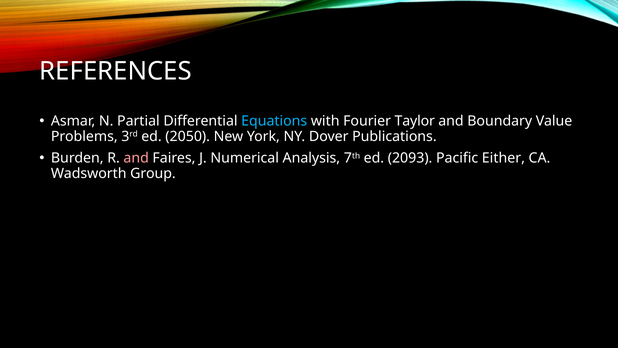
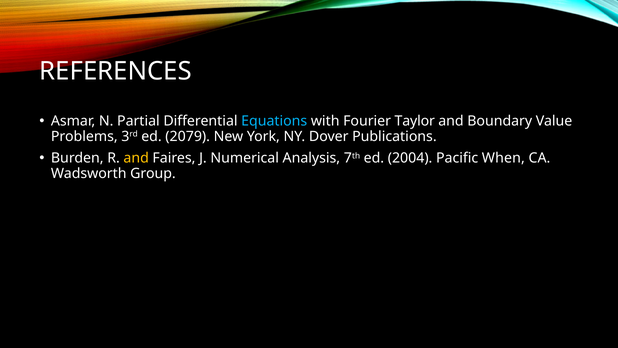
2050: 2050 -> 2079 (188, 136)
and colour: pink -> yellow (136, 158)
2093: 2093 -> 2004 (410, 158)
Either: Either -> When (503, 158)
